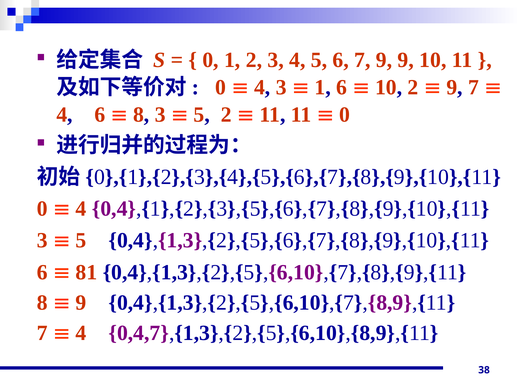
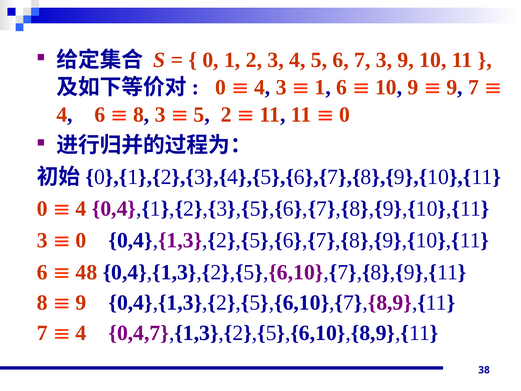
7 9: 9 -> 3 (384, 60)
10 2: 2 -> 9 (413, 87)
5: 5 -> 0 (81, 240)
81: 81 -> 48 (86, 272)
